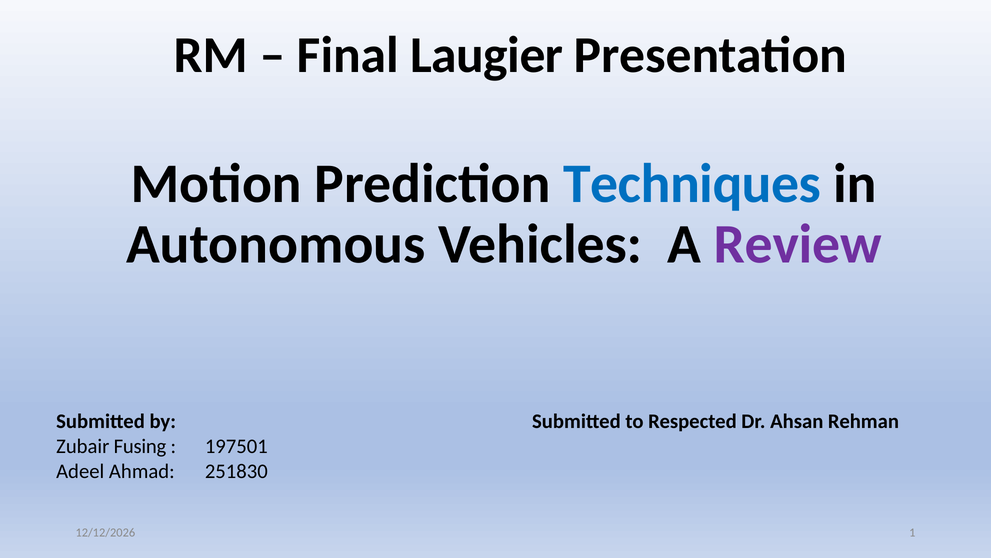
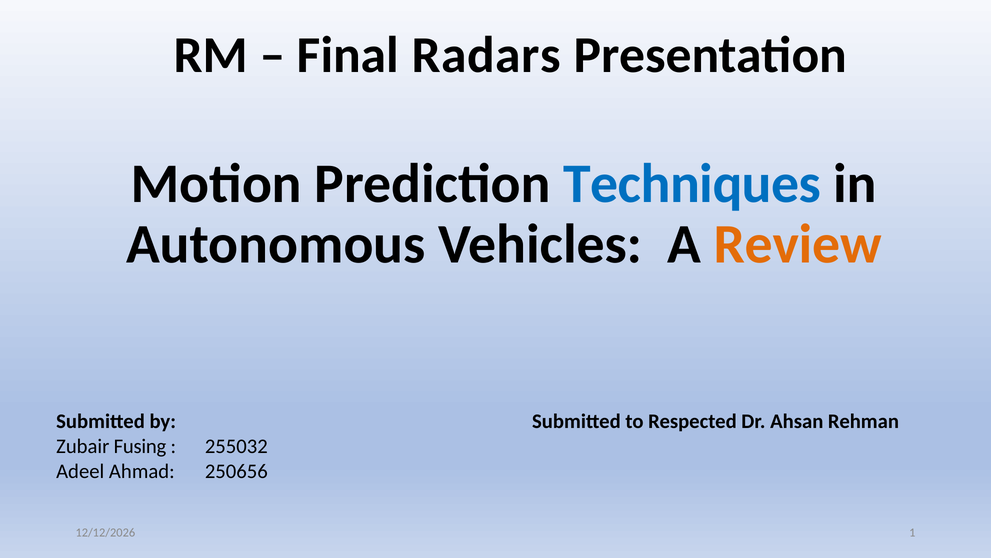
Laugier: Laugier -> Radars (486, 55)
Review colour: purple -> orange (798, 244)
197501: 197501 -> 255032 (236, 446)
251830: 251830 -> 250656 (236, 471)
